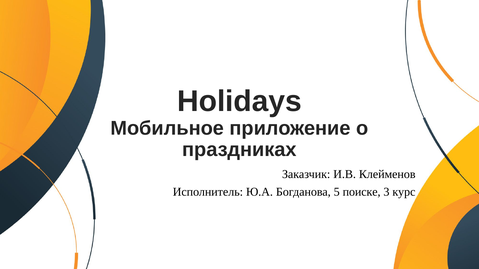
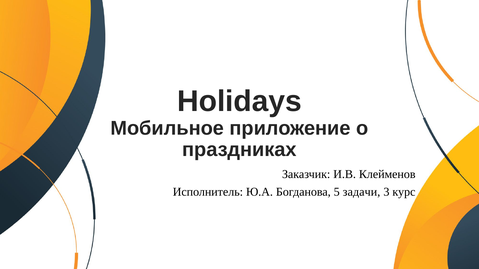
поиске: поиске -> задачи (362, 192)
